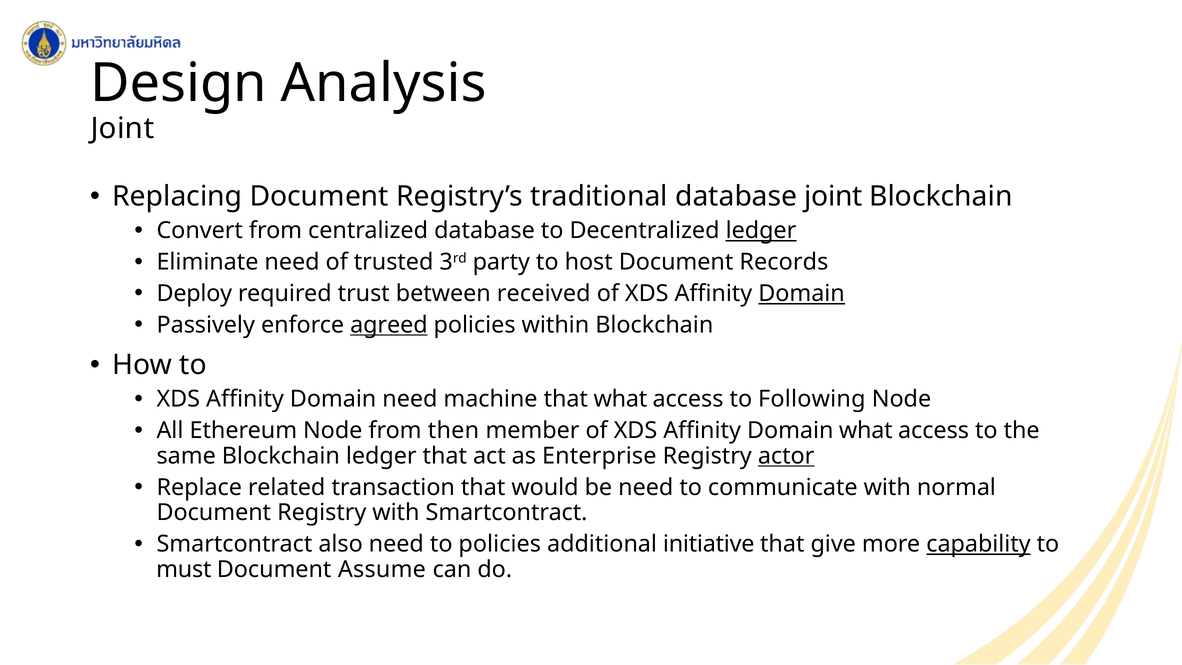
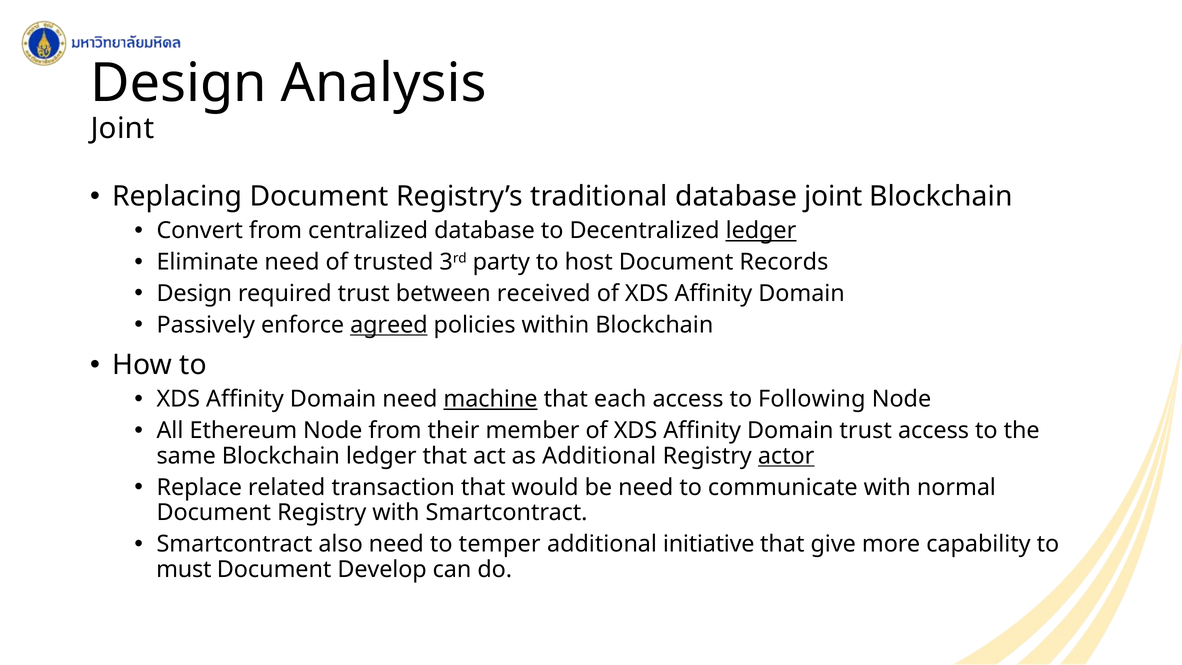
Deploy: Deploy -> Design (194, 293)
Domain underline: present -> none (802, 293)
machine underline: none -> present (490, 399)
that what: what -> each (620, 399)
then: then -> their (454, 431)
Domain what: what -> trust (866, 431)
as Enterprise: Enterprise -> Additional (599, 456)
to policies: policies -> temper (500, 544)
capability underline: present -> none (978, 544)
Assume: Assume -> Develop (382, 569)
